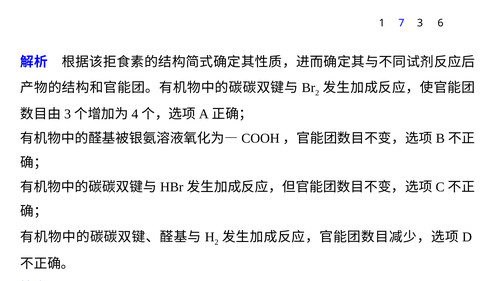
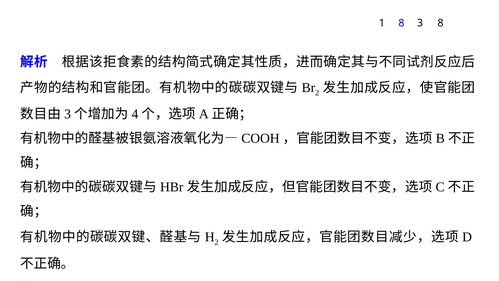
1 7: 7 -> 8 (401, 23)
3 6: 6 -> 8 (441, 23)
